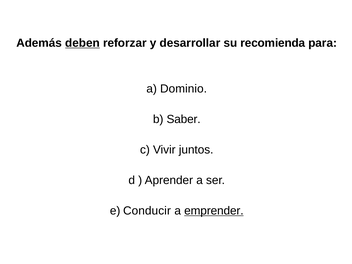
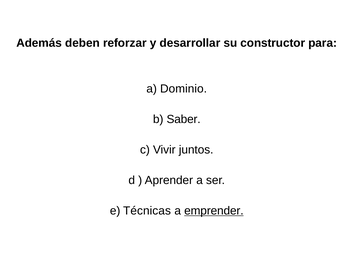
deben underline: present -> none (82, 43)
recomienda: recomienda -> constructor (273, 43)
Conducir: Conducir -> Técnicas (147, 211)
